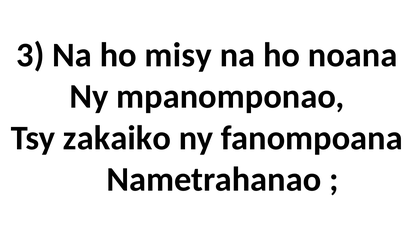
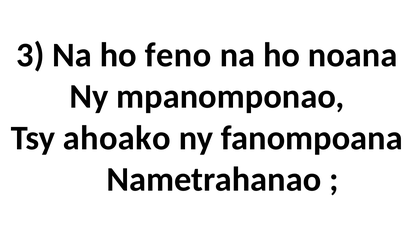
misy: misy -> feno (178, 55)
zakaiko: zakaiko -> ahoako (117, 138)
